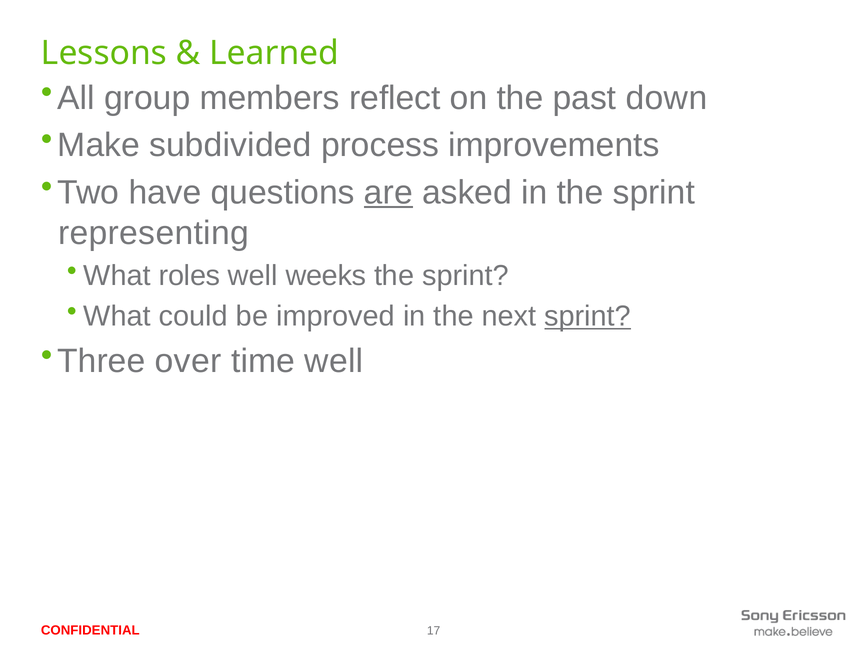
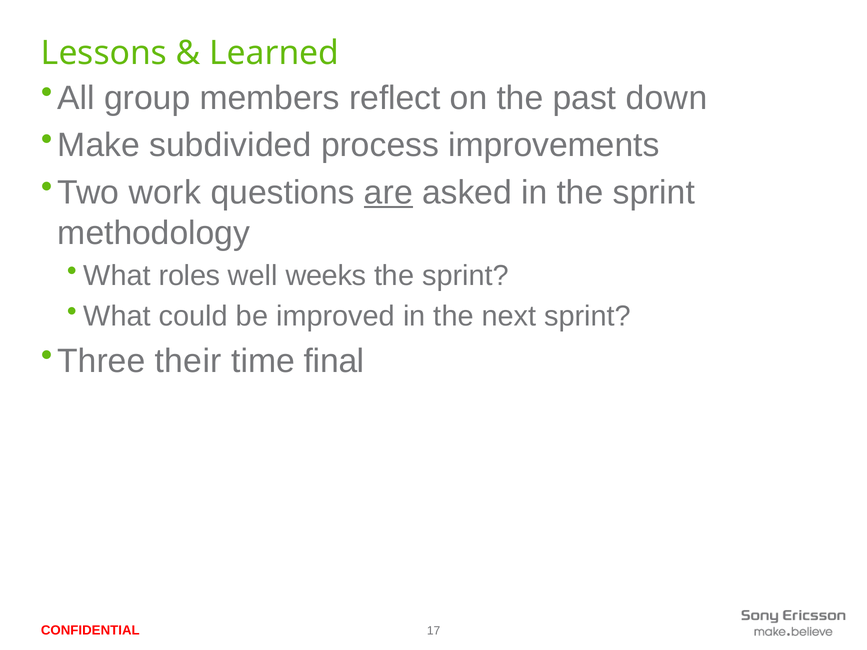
have: have -> work (165, 193)
representing: representing -> methodology (154, 233)
sprint underline: present -> none (588, 316)
over: over -> their (188, 361)
time well: well -> final (334, 361)
